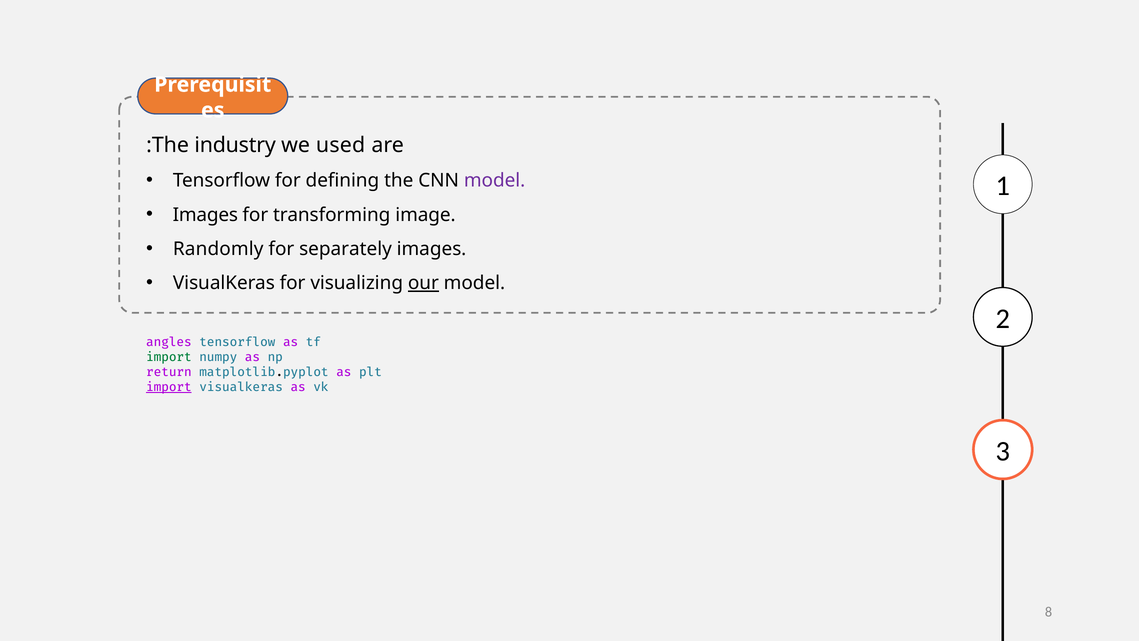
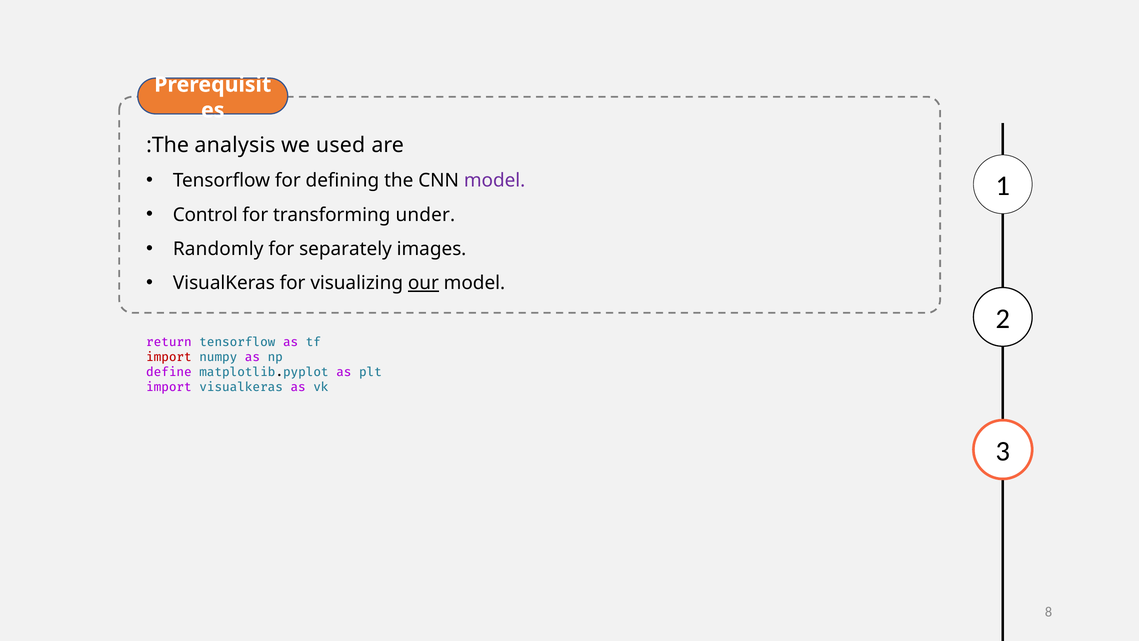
industry: industry -> analysis (235, 145)
Images: Images -> Control (205, 215)
image: image -> under (425, 215)
angles: angles -> return (169, 342)
import colour: green -> red (169, 357)
return: return -> define (169, 372)
import underline: present -> none (169, 387)
